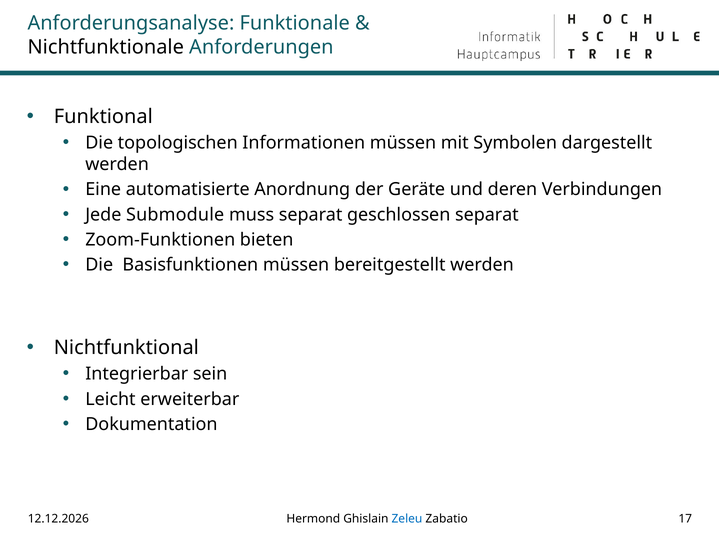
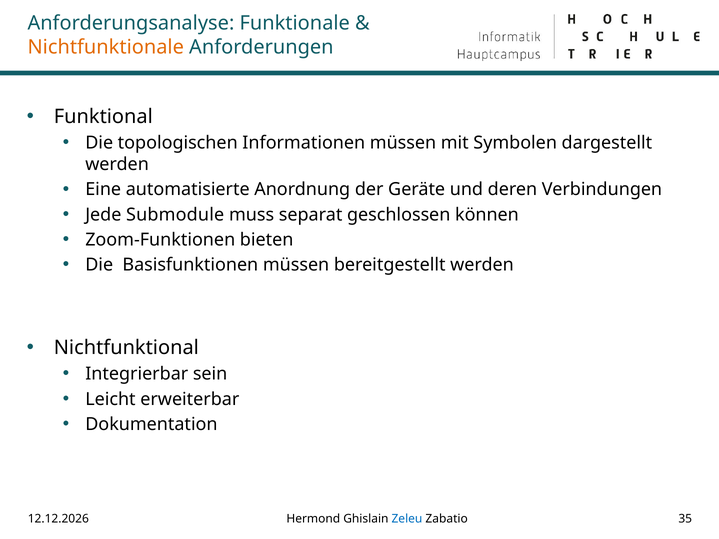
Nichtfunktionale colour: black -> orange (106, 47)
geschlossen separat: separat -> können (487, 215)
17: 17 -> 35 (685, 519)
